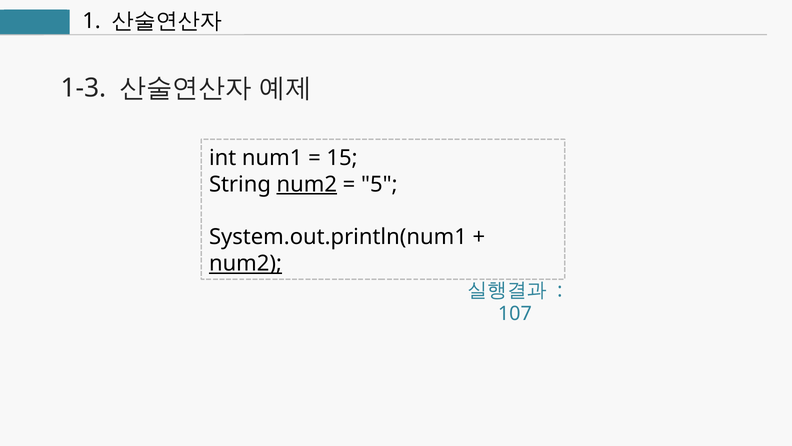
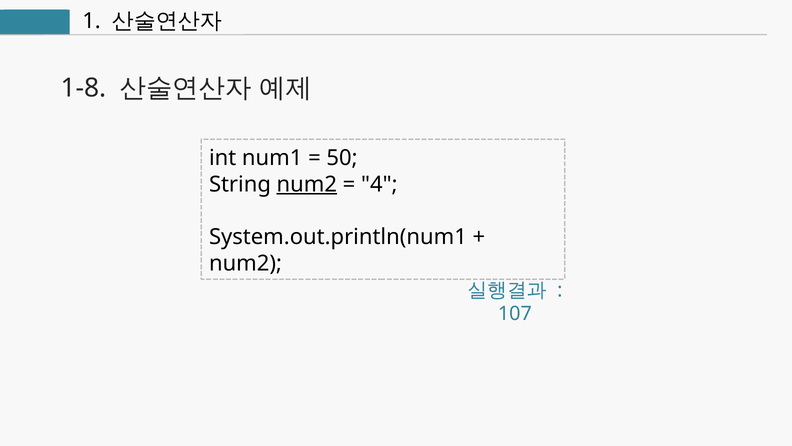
1-3: 1-3 -> 1-8 (84, 88)
15: 15 -> 50 (342, 158)
5: 5 -> 4 (379, 184)
num2 underline: present -> none (245, 263)
